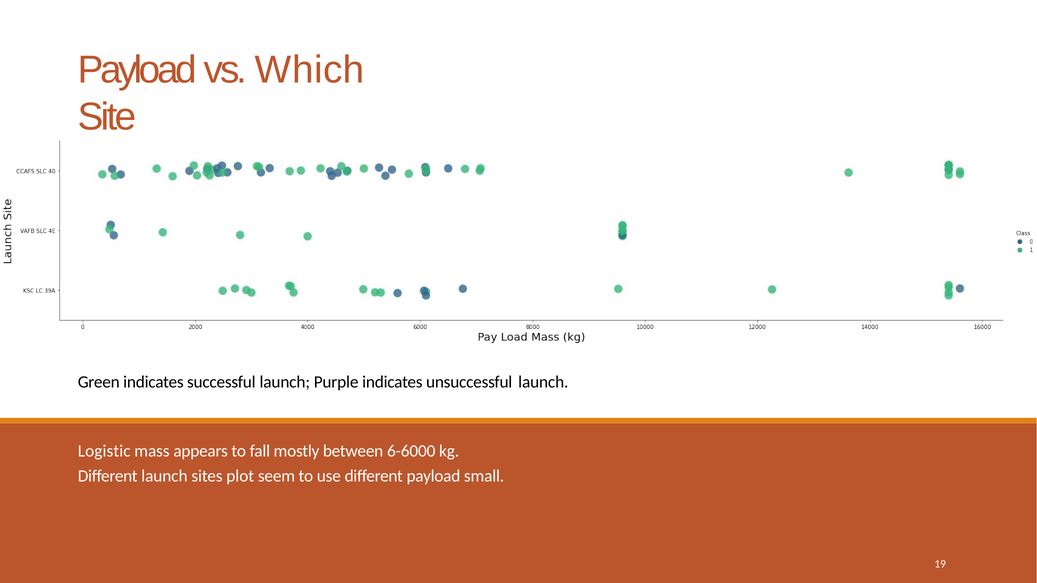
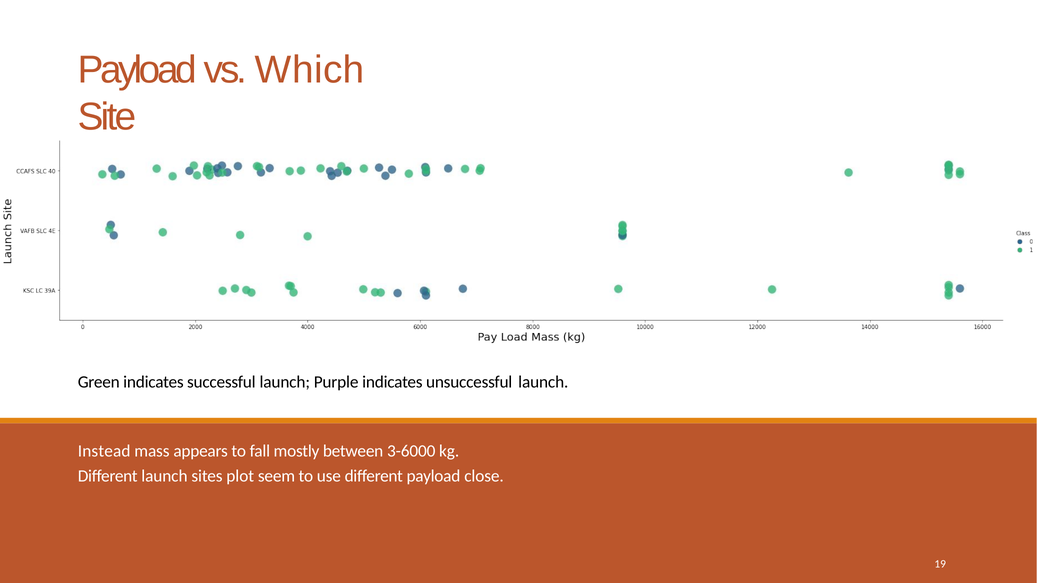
Logistic: Logistic -> Instead (104, 451)
6-6000: 6-6000 -> 3-6000 (411, 451)
small: small -> close (484, 476)
